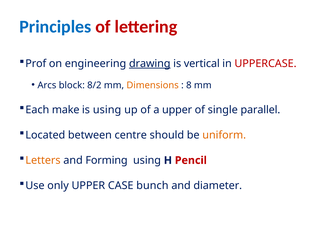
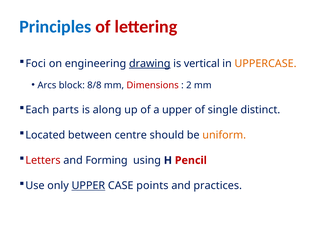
Prof: Prof -> Foci (36, 64)
UPPERCASE colour: red -> orange (266, 64)
8/2: 8/2 -> 8/8 (94, 85)
Dimensions colour: orange -> red (153, 85)
8: 8 -> 2 (189, 85)
make: make -> parts (66, 110)
is using: using -> along (107, 110)
parallel: parallel -> distinct (260, 110)
Letters colour: orange -> red (43, 161)
UPPER underline: none -> present (88, 186)
bunch: bunch -> points (152, 186)
diameter: diameter -> practices (218, 186)
